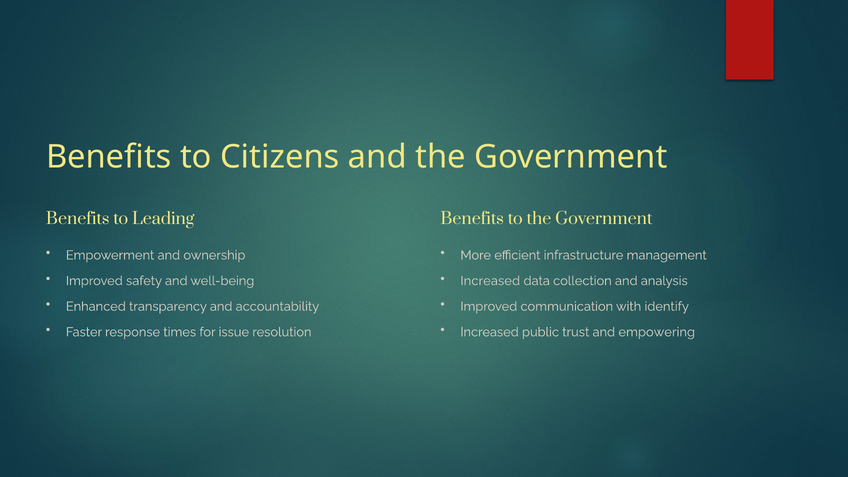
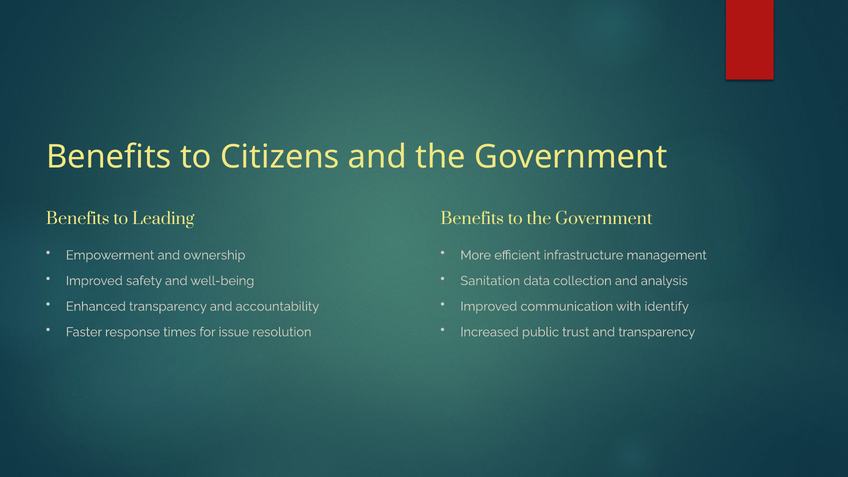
Increased: Increased -> Sanitation (490, 281)
and empowering: empowering -> transparency (657, 332)
